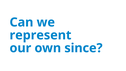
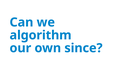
represent: represent -> algorithm (41, 35)
